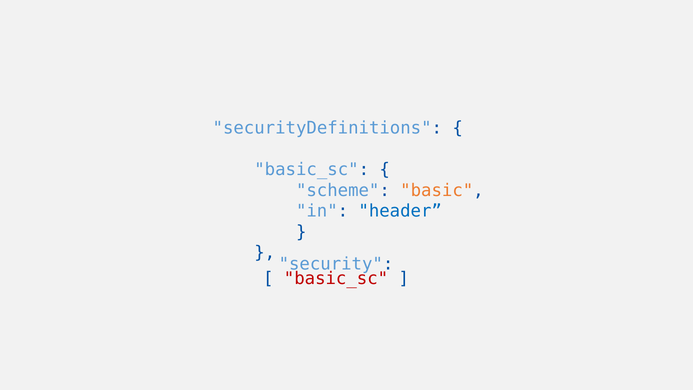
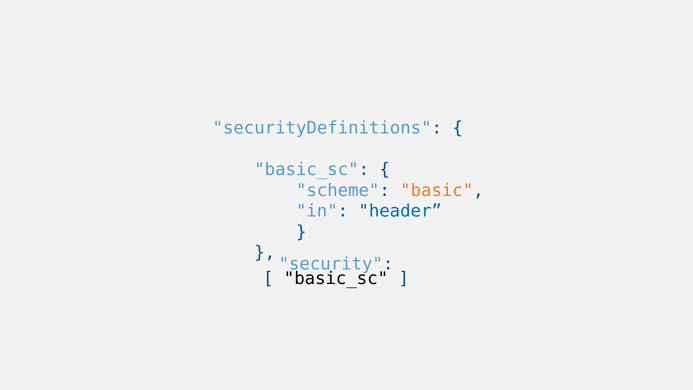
basic_sc colour: red -> black (336, 278)
